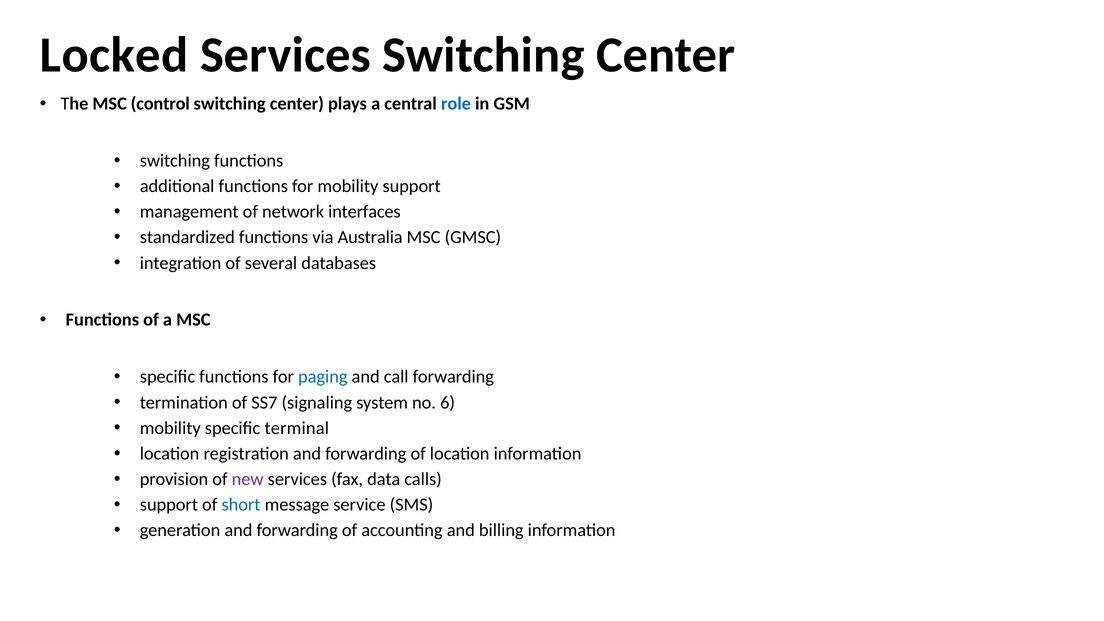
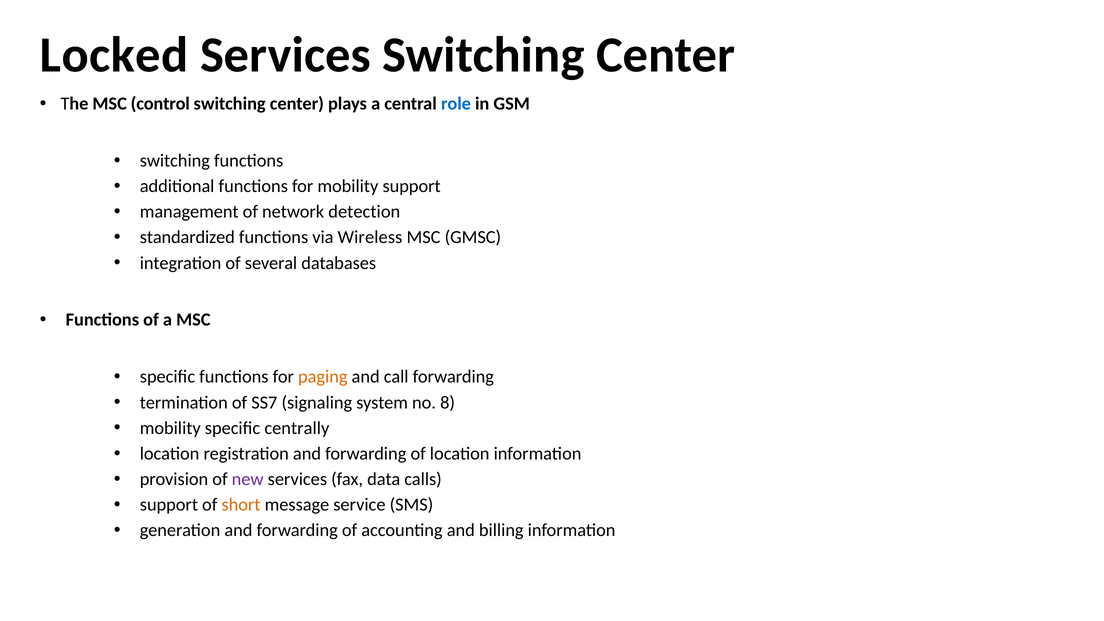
interfaces: interfaces -> detection (364, 212)
Australia: Australia -> Wireless (370, 237)
paging colour: blue -> orange (323, 377)
6: 6 -> 8 (448, 402)
terminal: terminal -> centrally (297, 428)
short colour: blue -> orange (241, 505)
